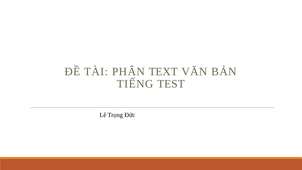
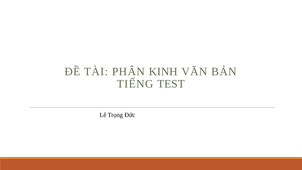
TEXT: TEXT -> KINH (163, 71)
